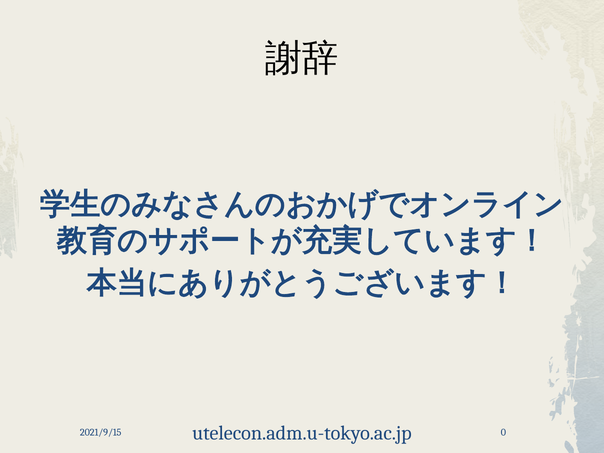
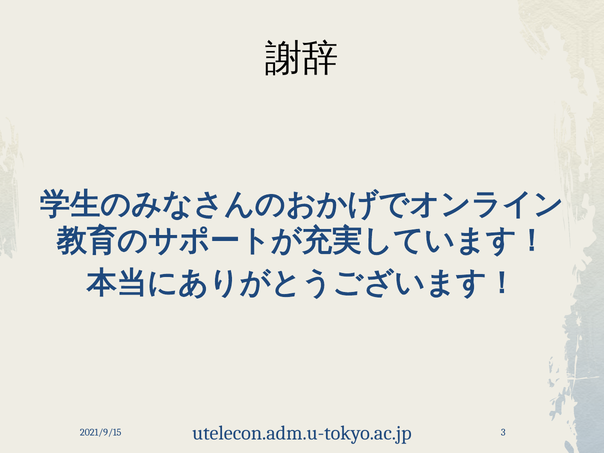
0: 0 -> 3 (503, 433)
